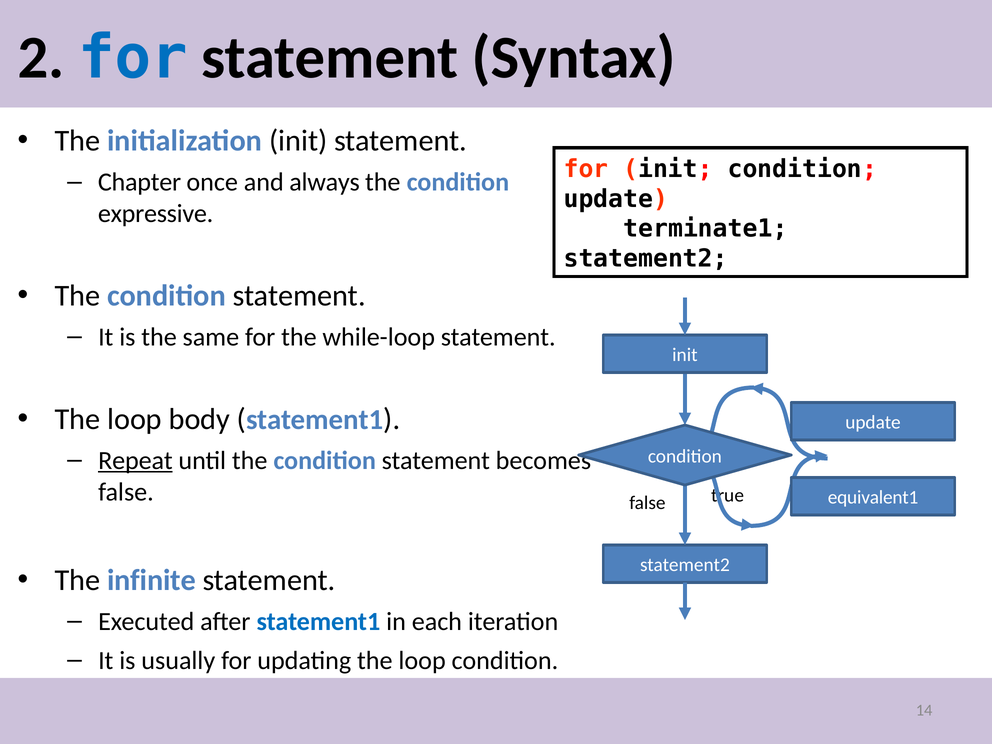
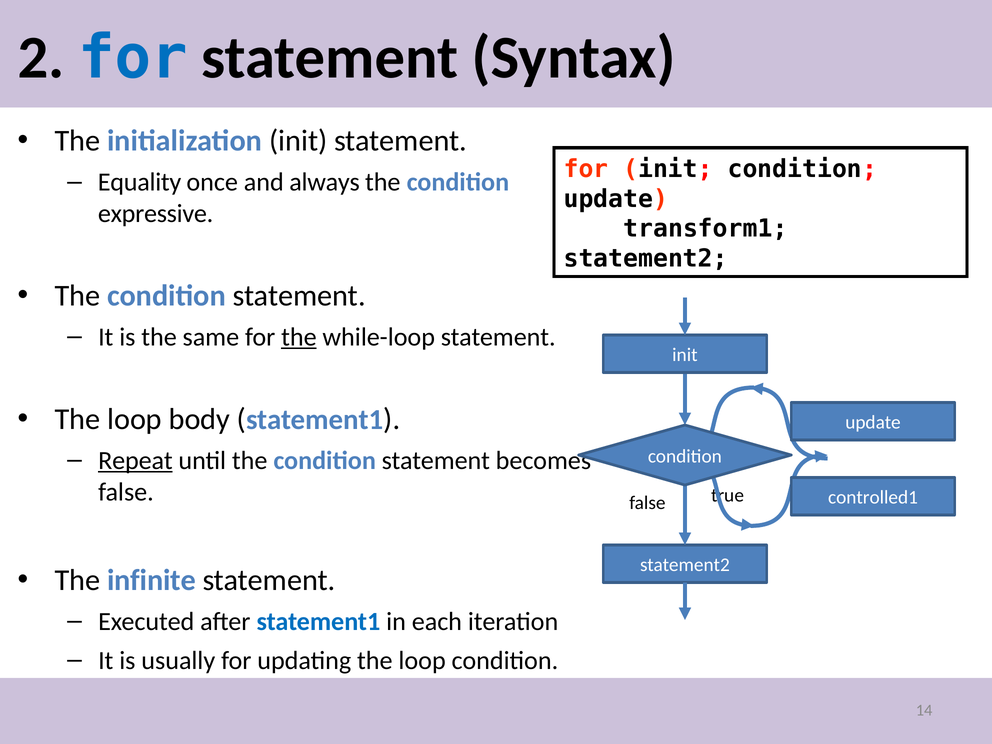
Chapter: Chapter -> Equality (140, 182)
terminate1: terminate1 -> transform1 (705, 229)
the underline: none -> present (299, 337)
equivalent1: equivalent1 -> controlled1 (873, 498)
